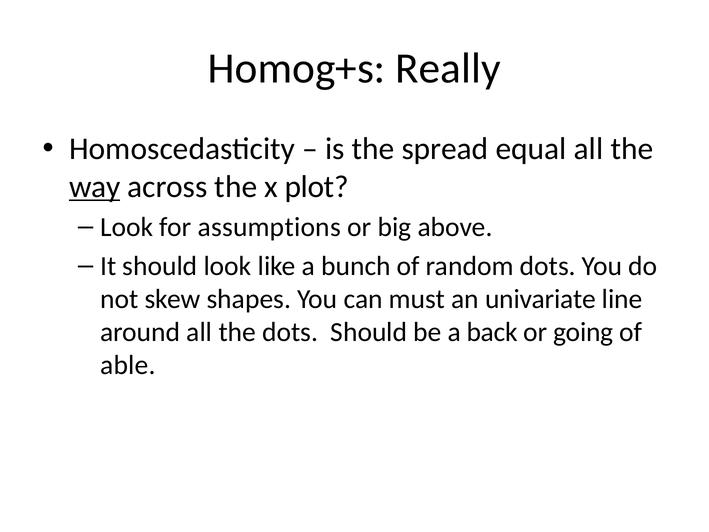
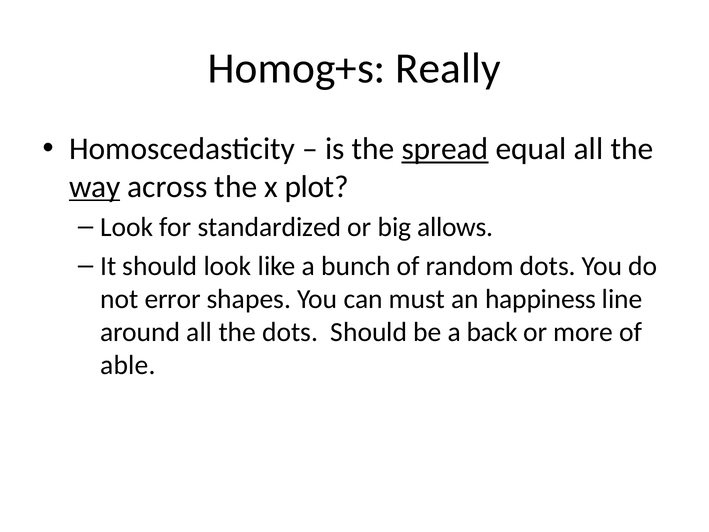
spread underline: none -> present (445, 149)
assumptions: assumptions -> standardized (269, 227)
above: above -> allows (455, 227)
skew: skew -> error (173, 299)
univariate: univariate -> happiness (541, 299)
going: going -> more (583, 332)
